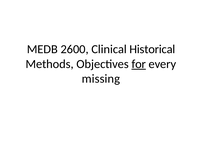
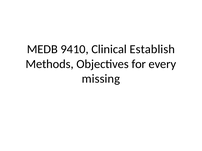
2600: 2600 -> 9410 (75, 49)
Historical: Historical -> Establish (152, 49)
for underline: present -> none (139, 64)
